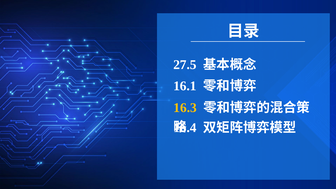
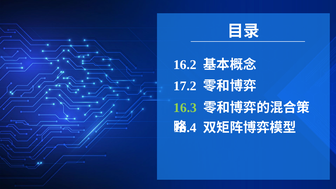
27.5: 27.5 -> 16.2 (185, 65)
16.1: 16.1 -> 17.2 (185, 86)
16.3 colour: yellow -> light green (185, 108)
